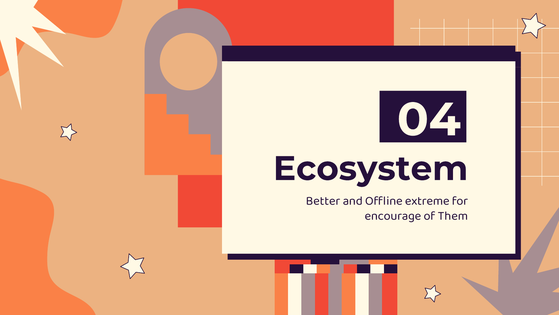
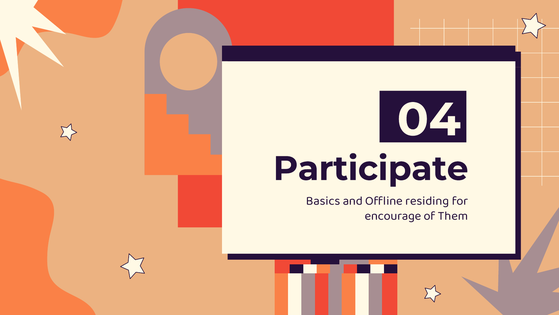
Ecosystem: Ecosystem -> Participate (371, 168)
Better: Better -> Basics (323, 200)
extreme: extreme -> residing (427, 200)
